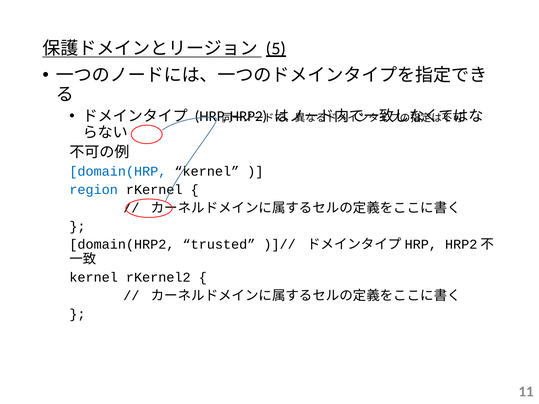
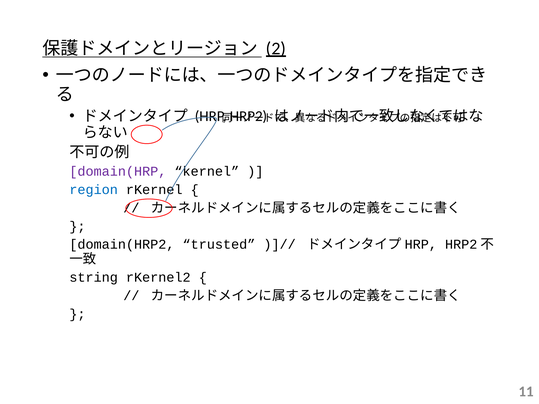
5: 5 -> 2 (276, 48)
domain(HRP colour: blue -> purple (118, 172)
kernel: kernel -> string (94, 278)
